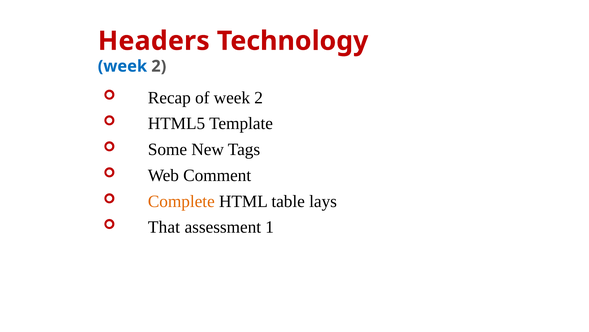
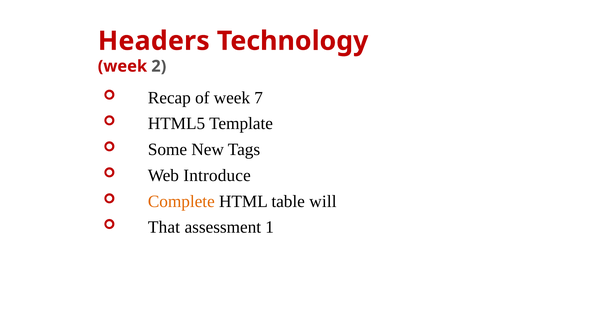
week colour: blue -> red (122, 66)
of week 2: 2 -> 7 (259, 97)
Comment: Comment -> Introduce (217, 175)
lays: lays -> will (323, 201)
